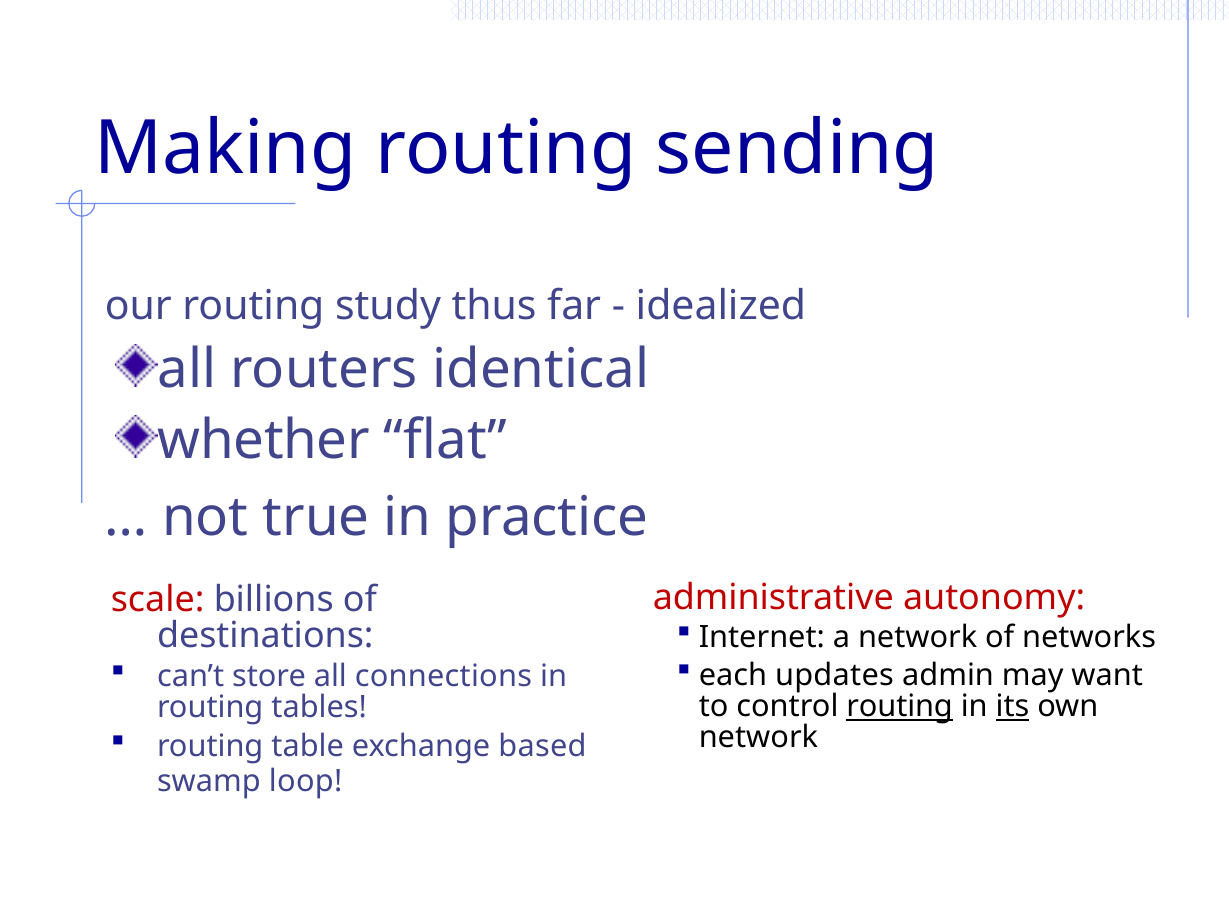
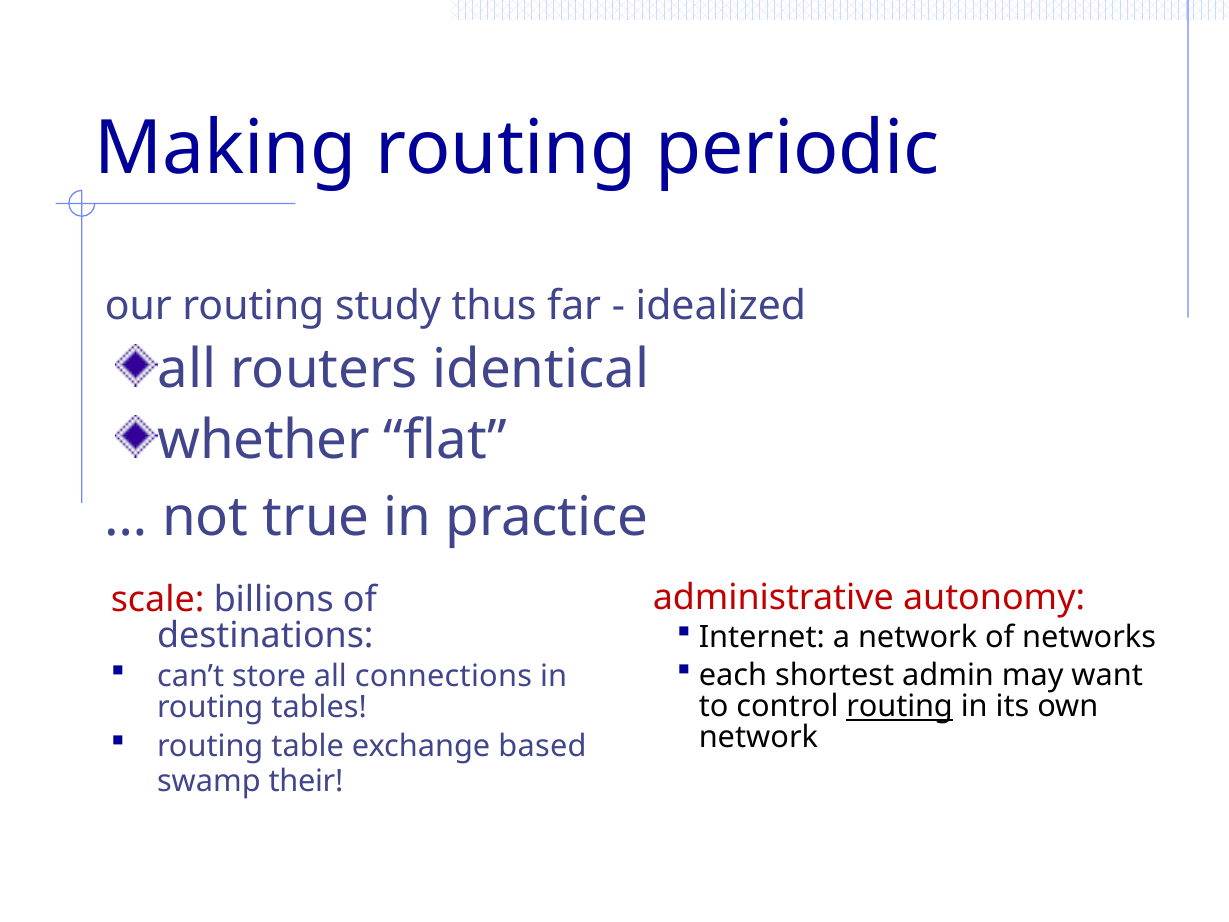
sending: sending -> periodic (798, 149)
updates: updates -> shortest (835, 675)
its underline: present -> none (1013, 706)
loop: loop -> their (306, 781)
